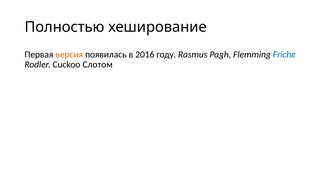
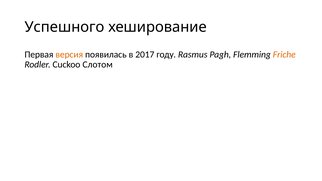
Полностью: Полностью -> Успешного (64, 27)
2016: 2016 -> 2017 (145, 54)
Friche colour: blue -> orange (284, 54)
